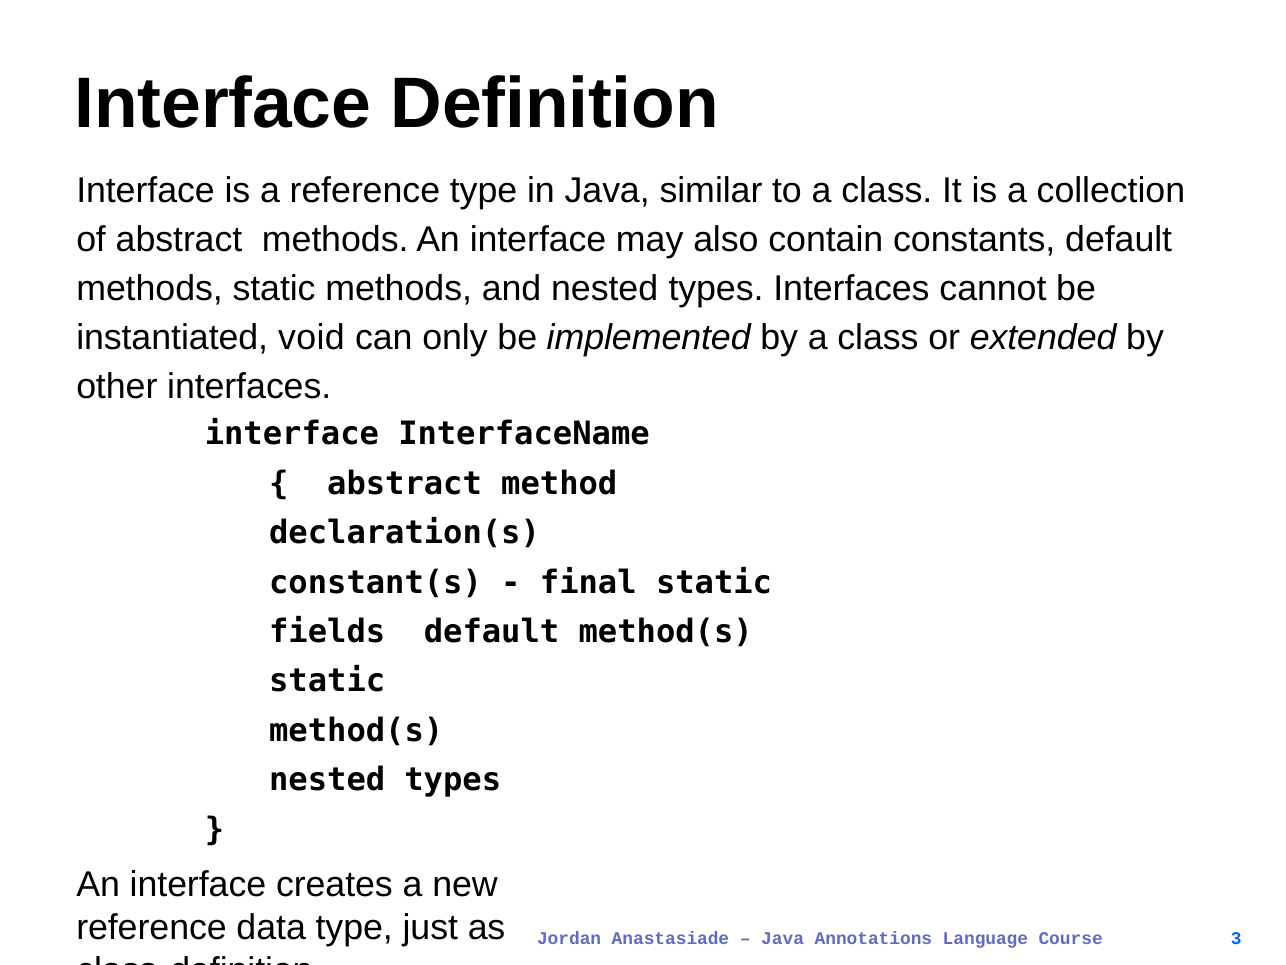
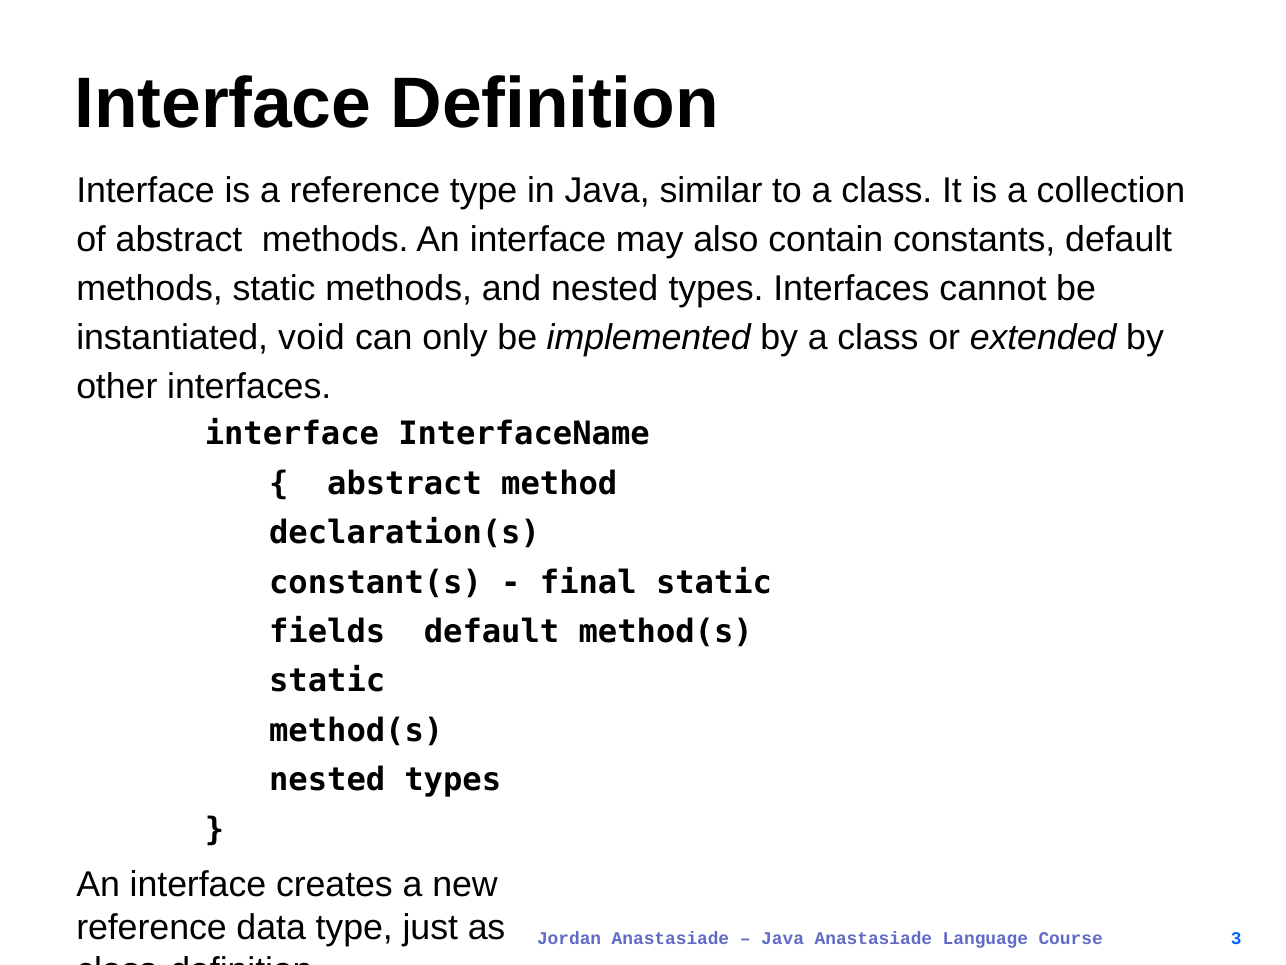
Java Annotations: Annotations -> Anastasiade (873, 938)
